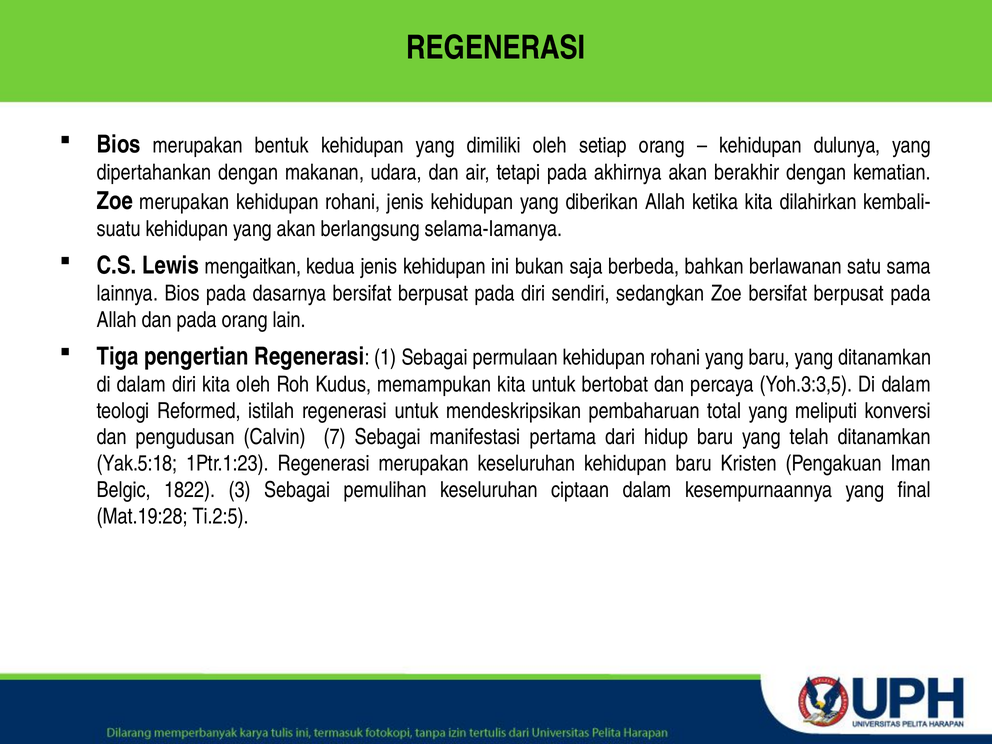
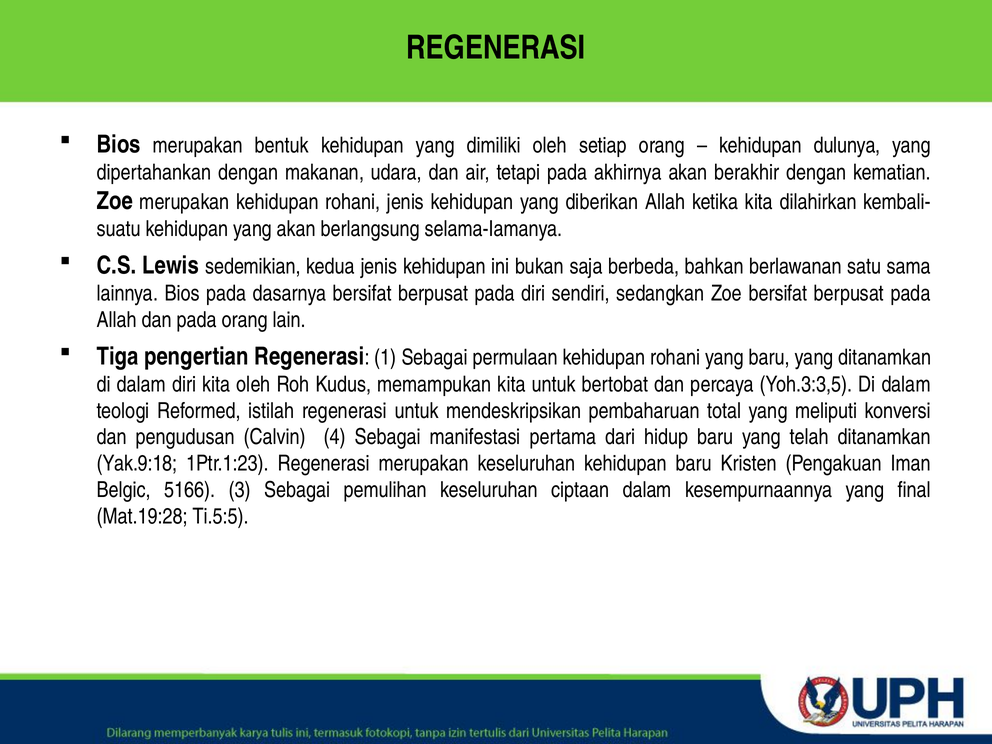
mengaitkan: mengaitkan -> sedemikian (253, 266)
7: 7 -> 4 (335, 437)
Yak.5:18: Yak.5:18 -> Yak.9:18 (137, 464)
1822: 1822 -> 5166 (190, 490)
Ti.2:5: Ti.2:5 -> Ti.5:5 (221, 516)
